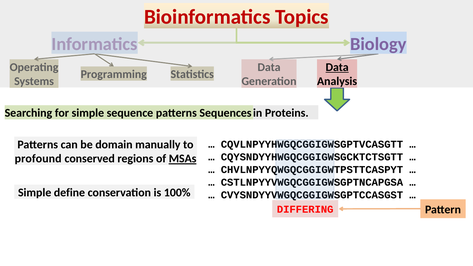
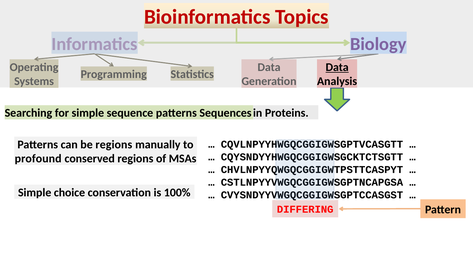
be domain: domain -> regions (114, 145)
MSAs underline: present -> none (183, 159)
define: define -> choice (69, 193)
